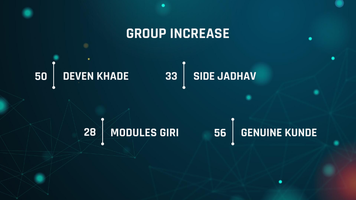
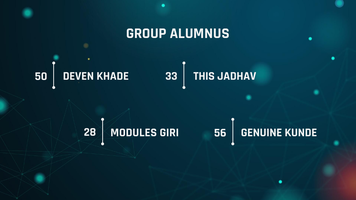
INCREASE: INCREASE -> ALUMNUS (200, 33)
SIDE: SIDE -> THIS (204, 76)
